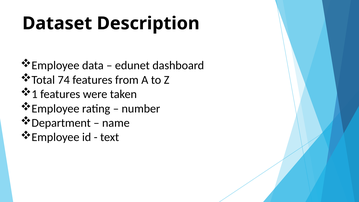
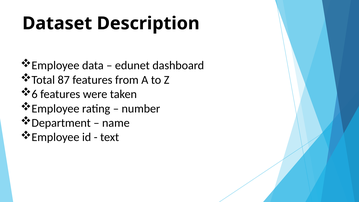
74: 74 -> 87 (64, 80)
1: 1 -> 6 (35, 94)
